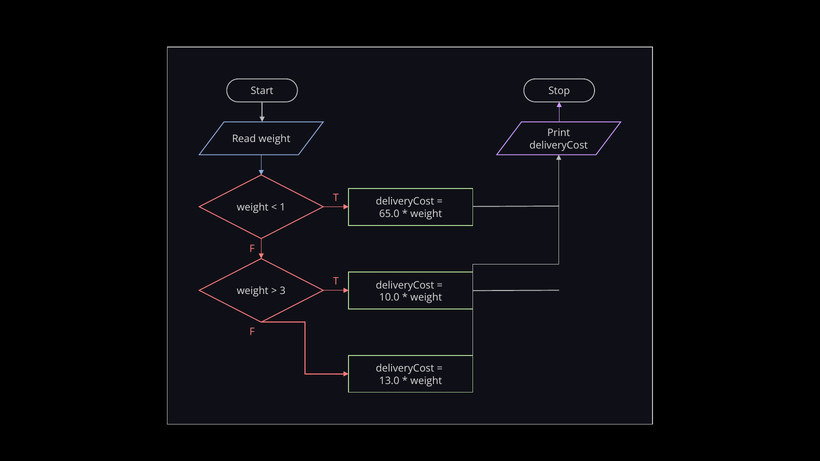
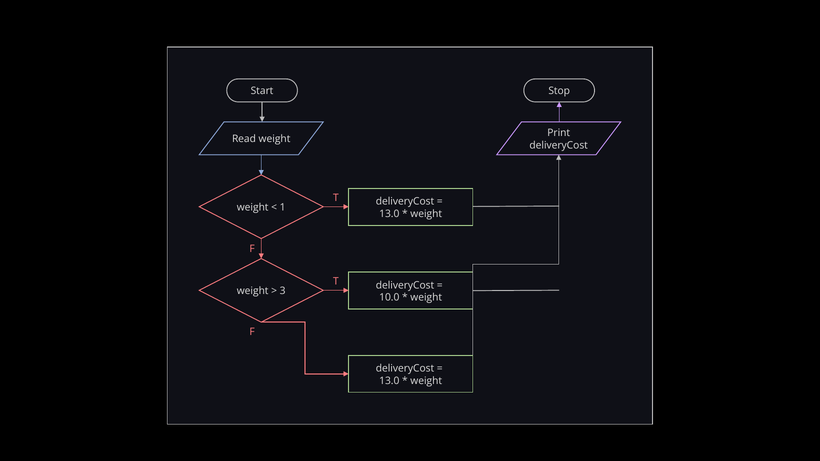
65.0: 65.0 -> 13.0 (389, 214)
